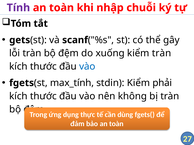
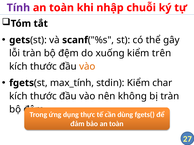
kiểm tràn: tràn -> trên (162, 53)
vào colour: blue -> orange (87, 67)
phải: phải -> char (162, 83)
